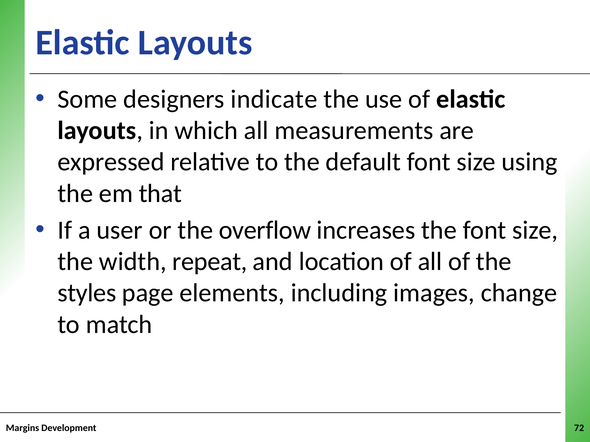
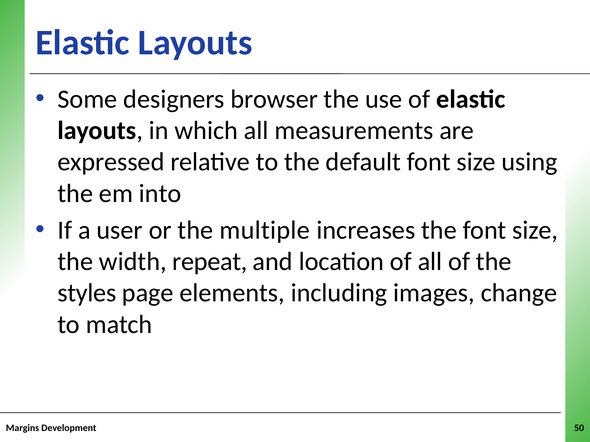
indicate: indicate -> browser (274, 99)
that: that -> into (160, 194)
overflow: overflow -> multiple (265, 230)
72: 72 -> 50 (579, 428)
